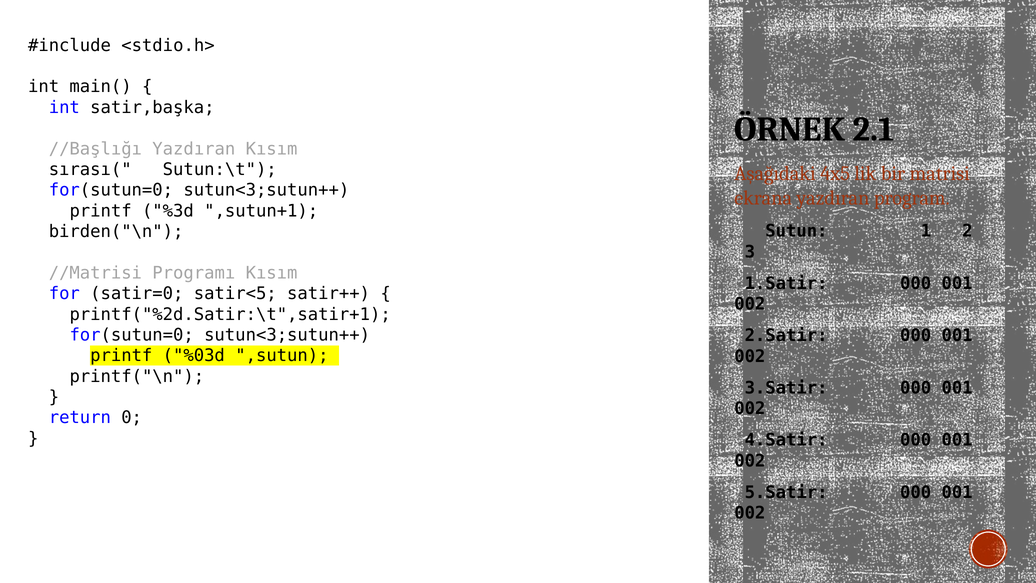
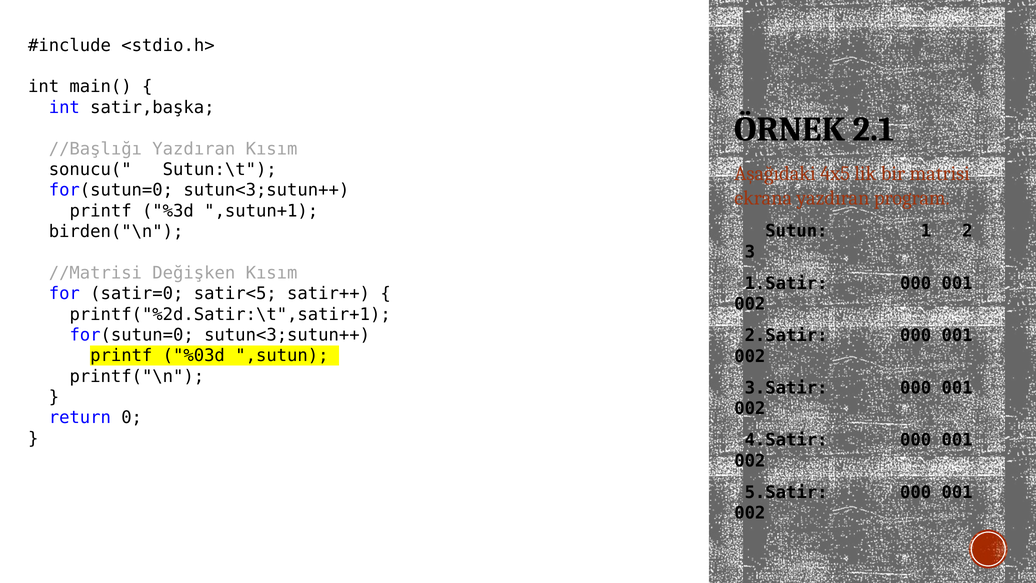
sırası(: sırası( -> sonucu( (90, 169)
Programı: Programı -> Değişken (194, 273)
